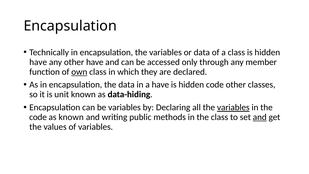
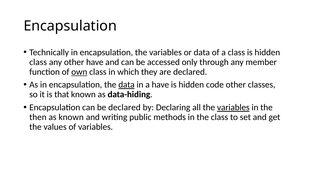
have: have -> class (38, 62)
data underline: none -> present (126, 85)
unit: unit -> that (62, 94)
be variables: variables -> declared (124, 107)
code: code -> then (38, 117)
and underline: present -> none (260, 117)
